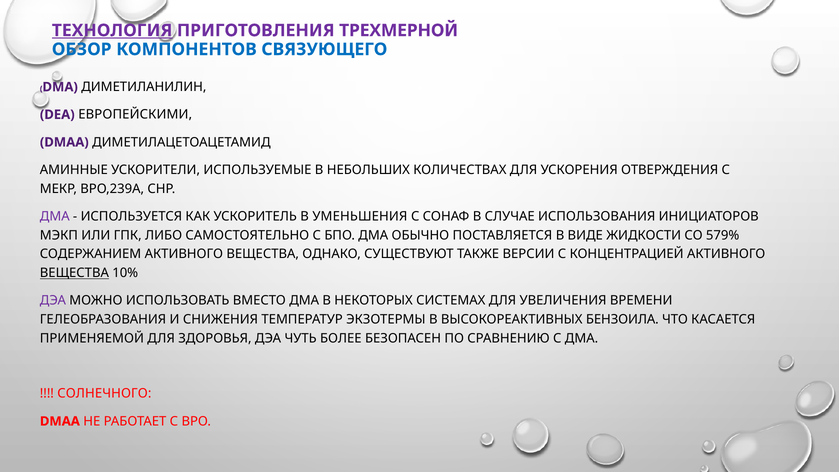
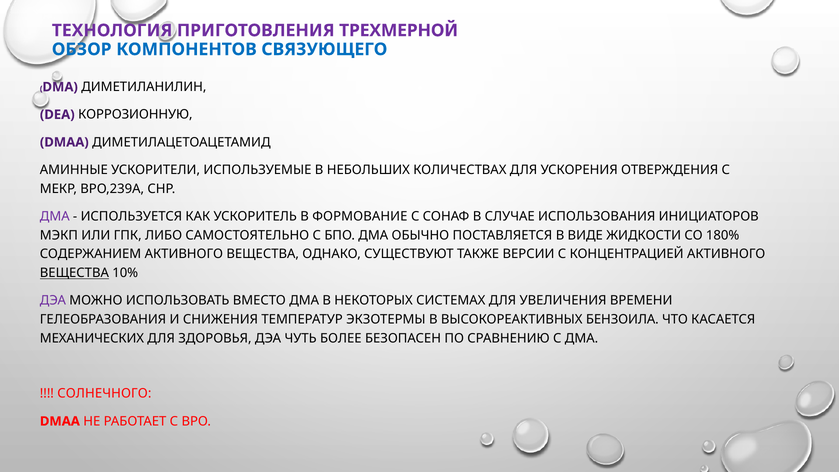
ТЕХНОЛОГИЯ underline: present -> none (112, 30)
ЕВРОПЕЙСКИМИ: ЕВРОПЕЙСКИМИ -> КОРРОЗИОННУЮ (135, 115)
УМЕНЬШЕНИЯ: УМЕНЬШЕНИЯ -> ФОРМОВАНИЕ (360, 216)
579%: 579% -> 180% (723, 235)
ПРИМЕНЯЕМОЙ: ПРИМЕНЯЕМОЙ -> МЕХАНИЧЕСКИХ (92, 338)
